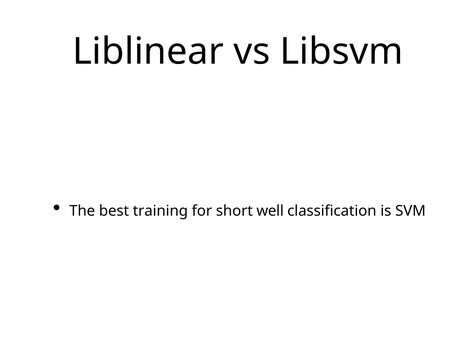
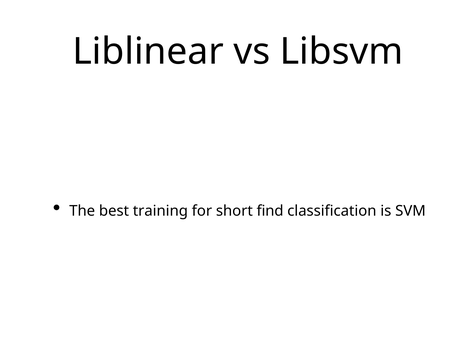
well: well -> find (270, 211)
